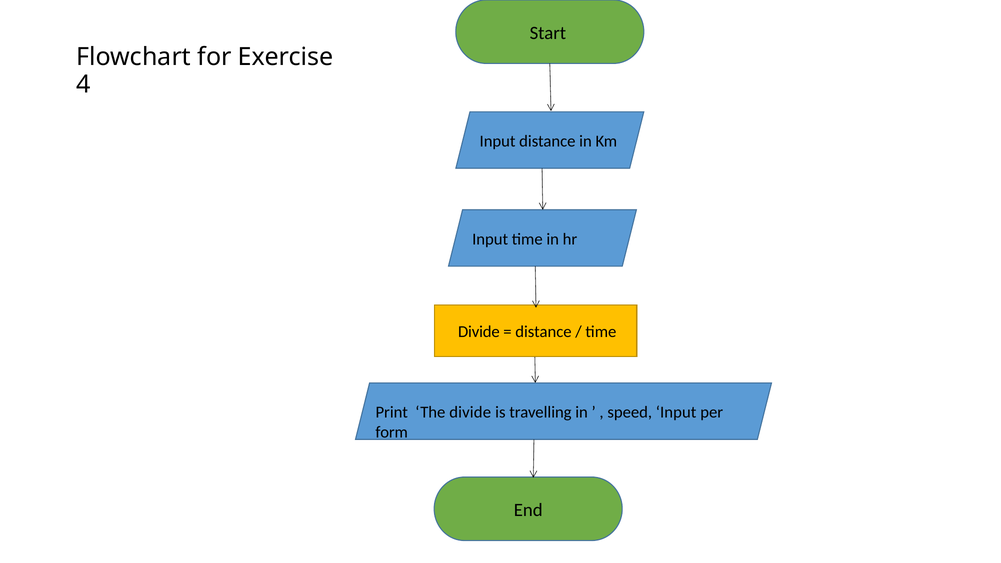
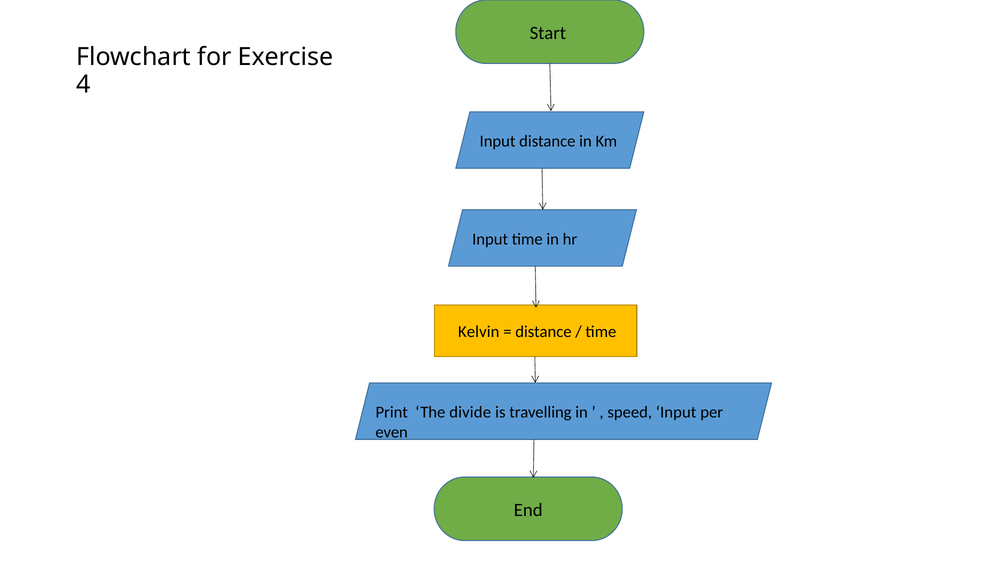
Divide: Divide -> Kelvin (479, 332)
form: form -> even (392, 432)
